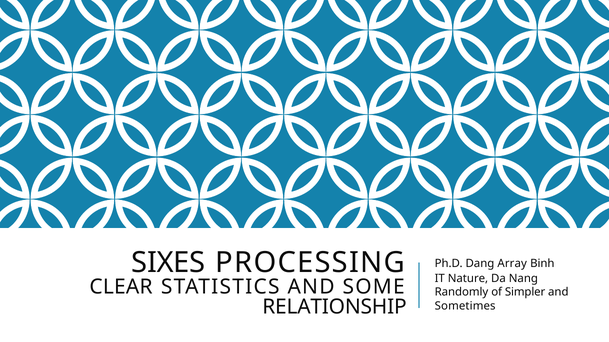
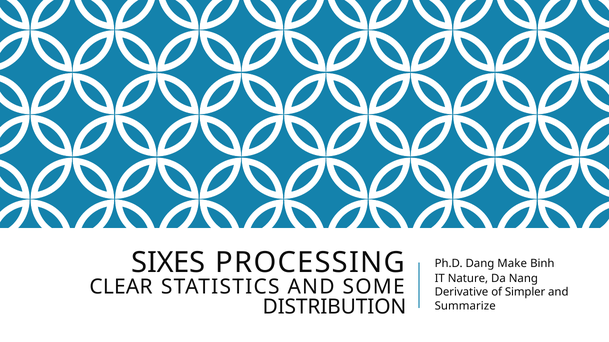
Array: Array -> Make (512, 264)
Randomly: Randomly -> Derivative (461, 293)
RELATIONSHIP: RELATIONSHIP -> DISTRIBUTION (334, 307)
Sometimes: Sometimes -> Summarize (465, 306)
